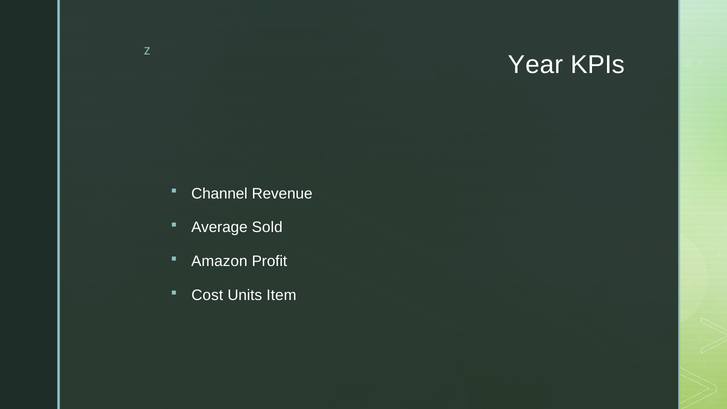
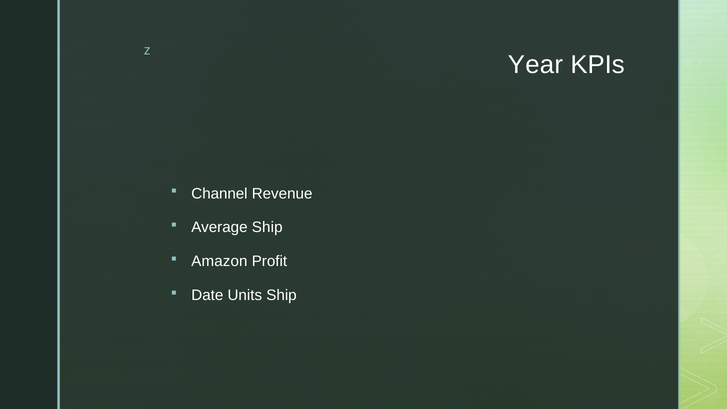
Average Sold: Sold -> Ship (267, 227)
Cost: Cost -> Date (207, 295)
Units Item: Item -> Ship (282, 295)
